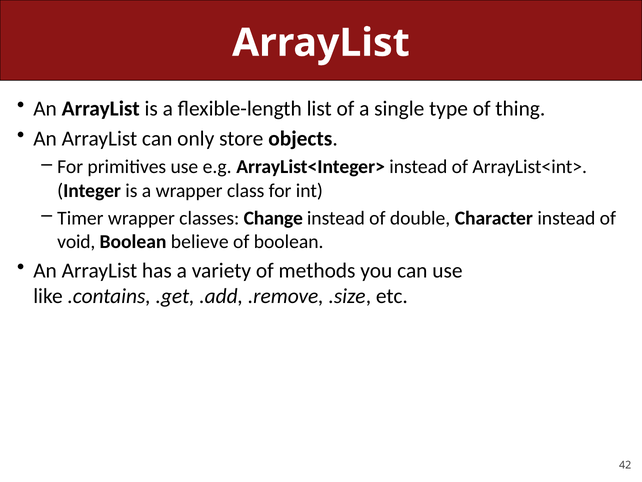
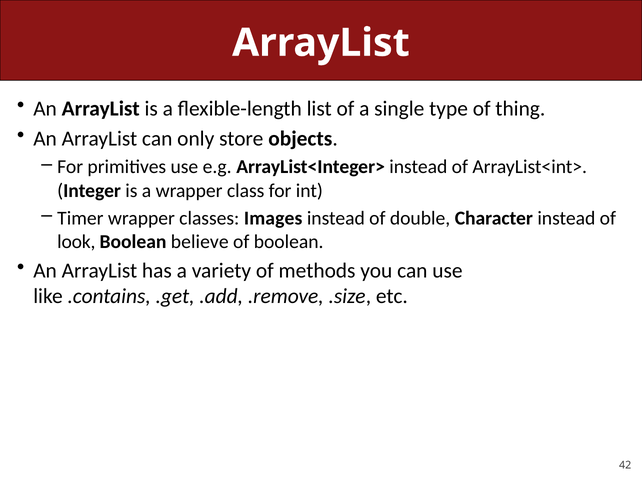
Change: Change -> Images (273, 218)
void: void -> look (76, 241)
